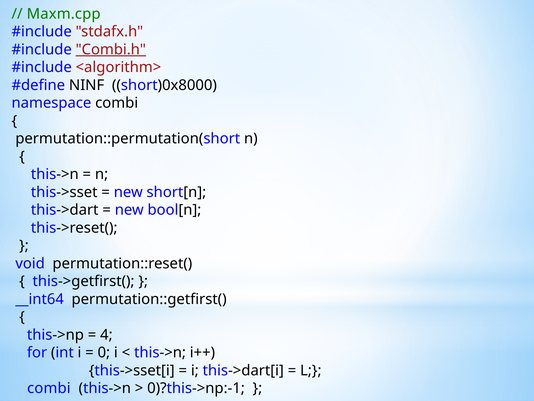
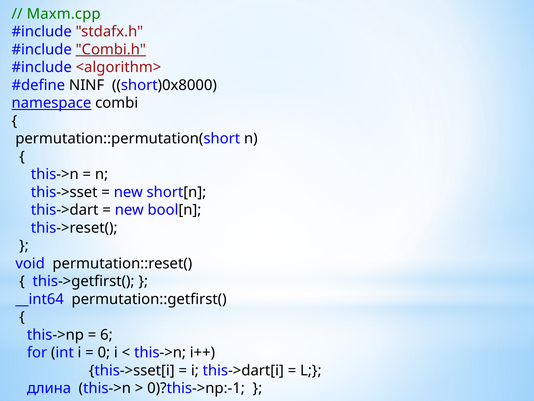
namespace underline: none -> present (51, 103)
4: 4 -> 6 (106, 334)
combi: combi -> длина (49, 388)
